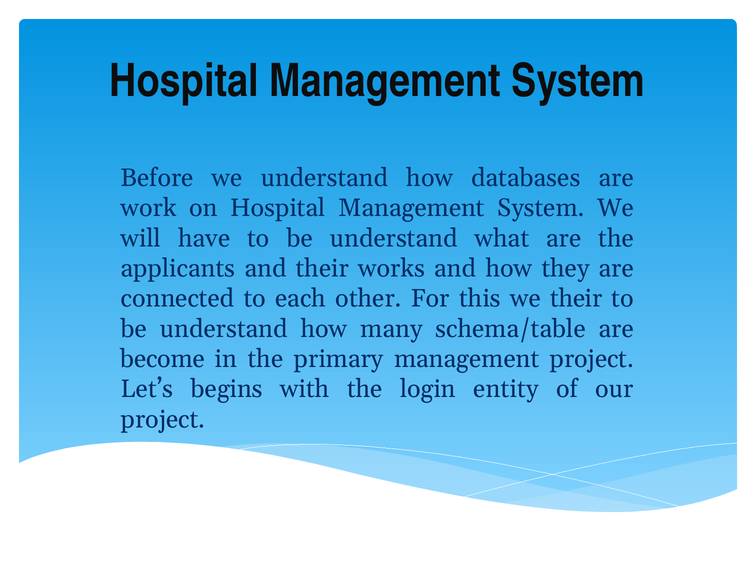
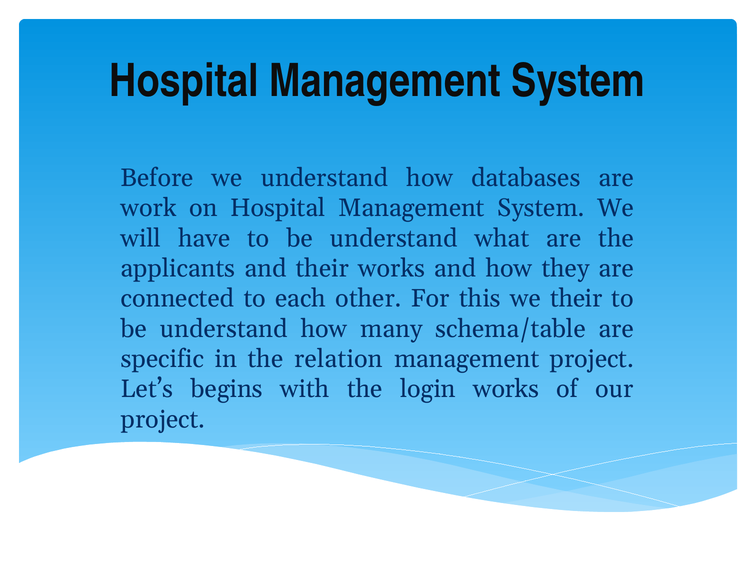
become: become -> specific (162, 359)
primary: primary -> relation (339, 359)
login entity: entity -> works (506, 389)
